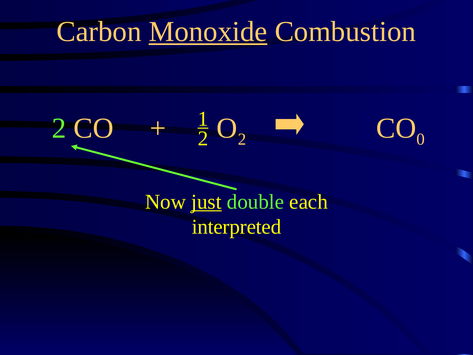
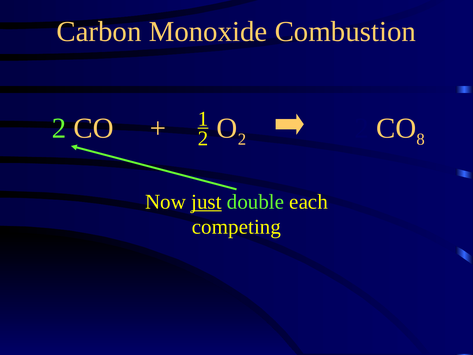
Monoxide underline: present -> none (208, 32)
0: 0 -> 8 (421, 139)
interpreted: interpreted -> competing (236, 227)
